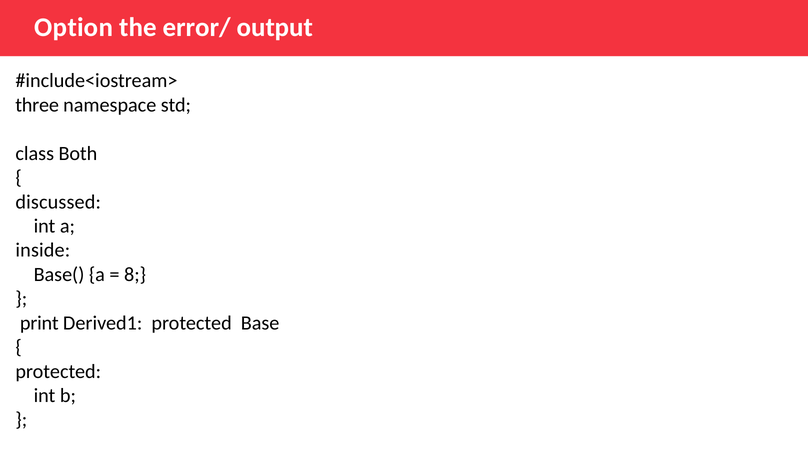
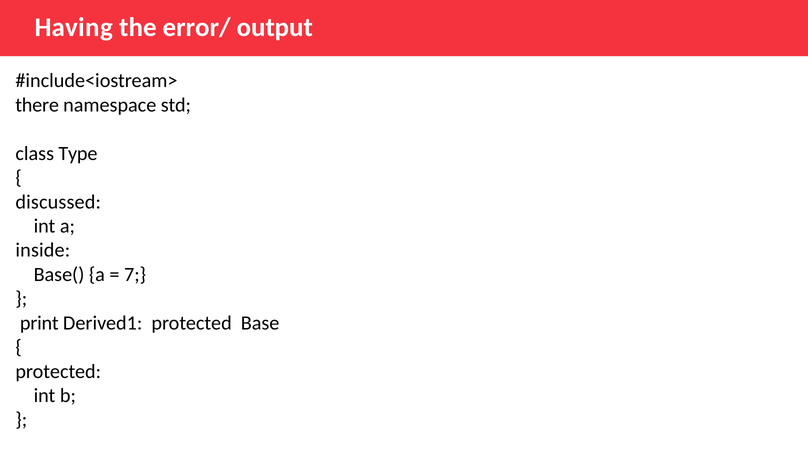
Option: Option -> Having (74, 27)
three: three -> there (37, 105)
Both: Both -> Type (78, 154)
8: 8 -> 7 (135, 275)
